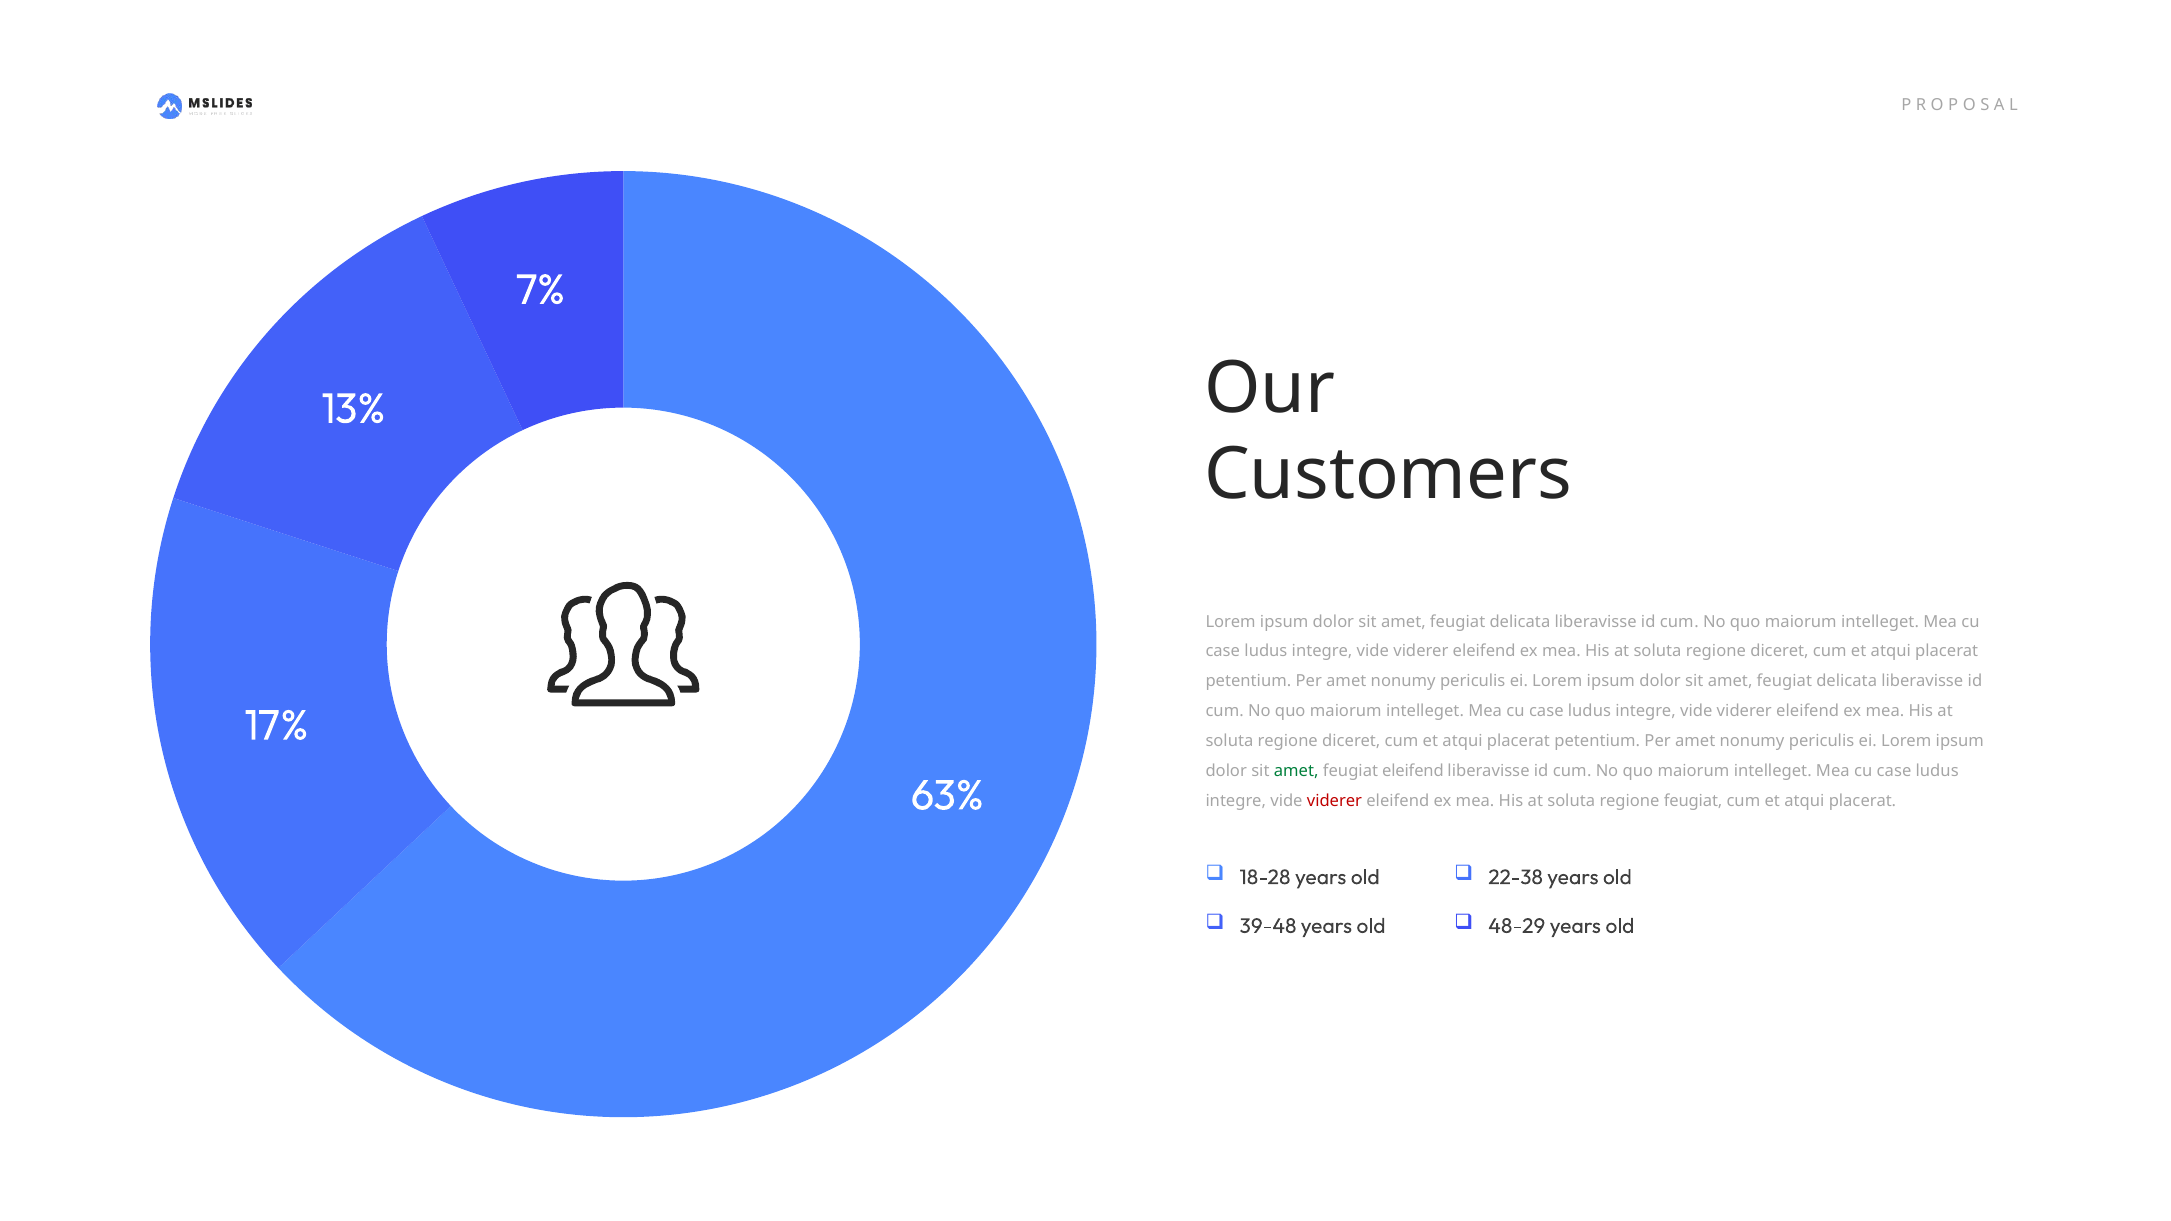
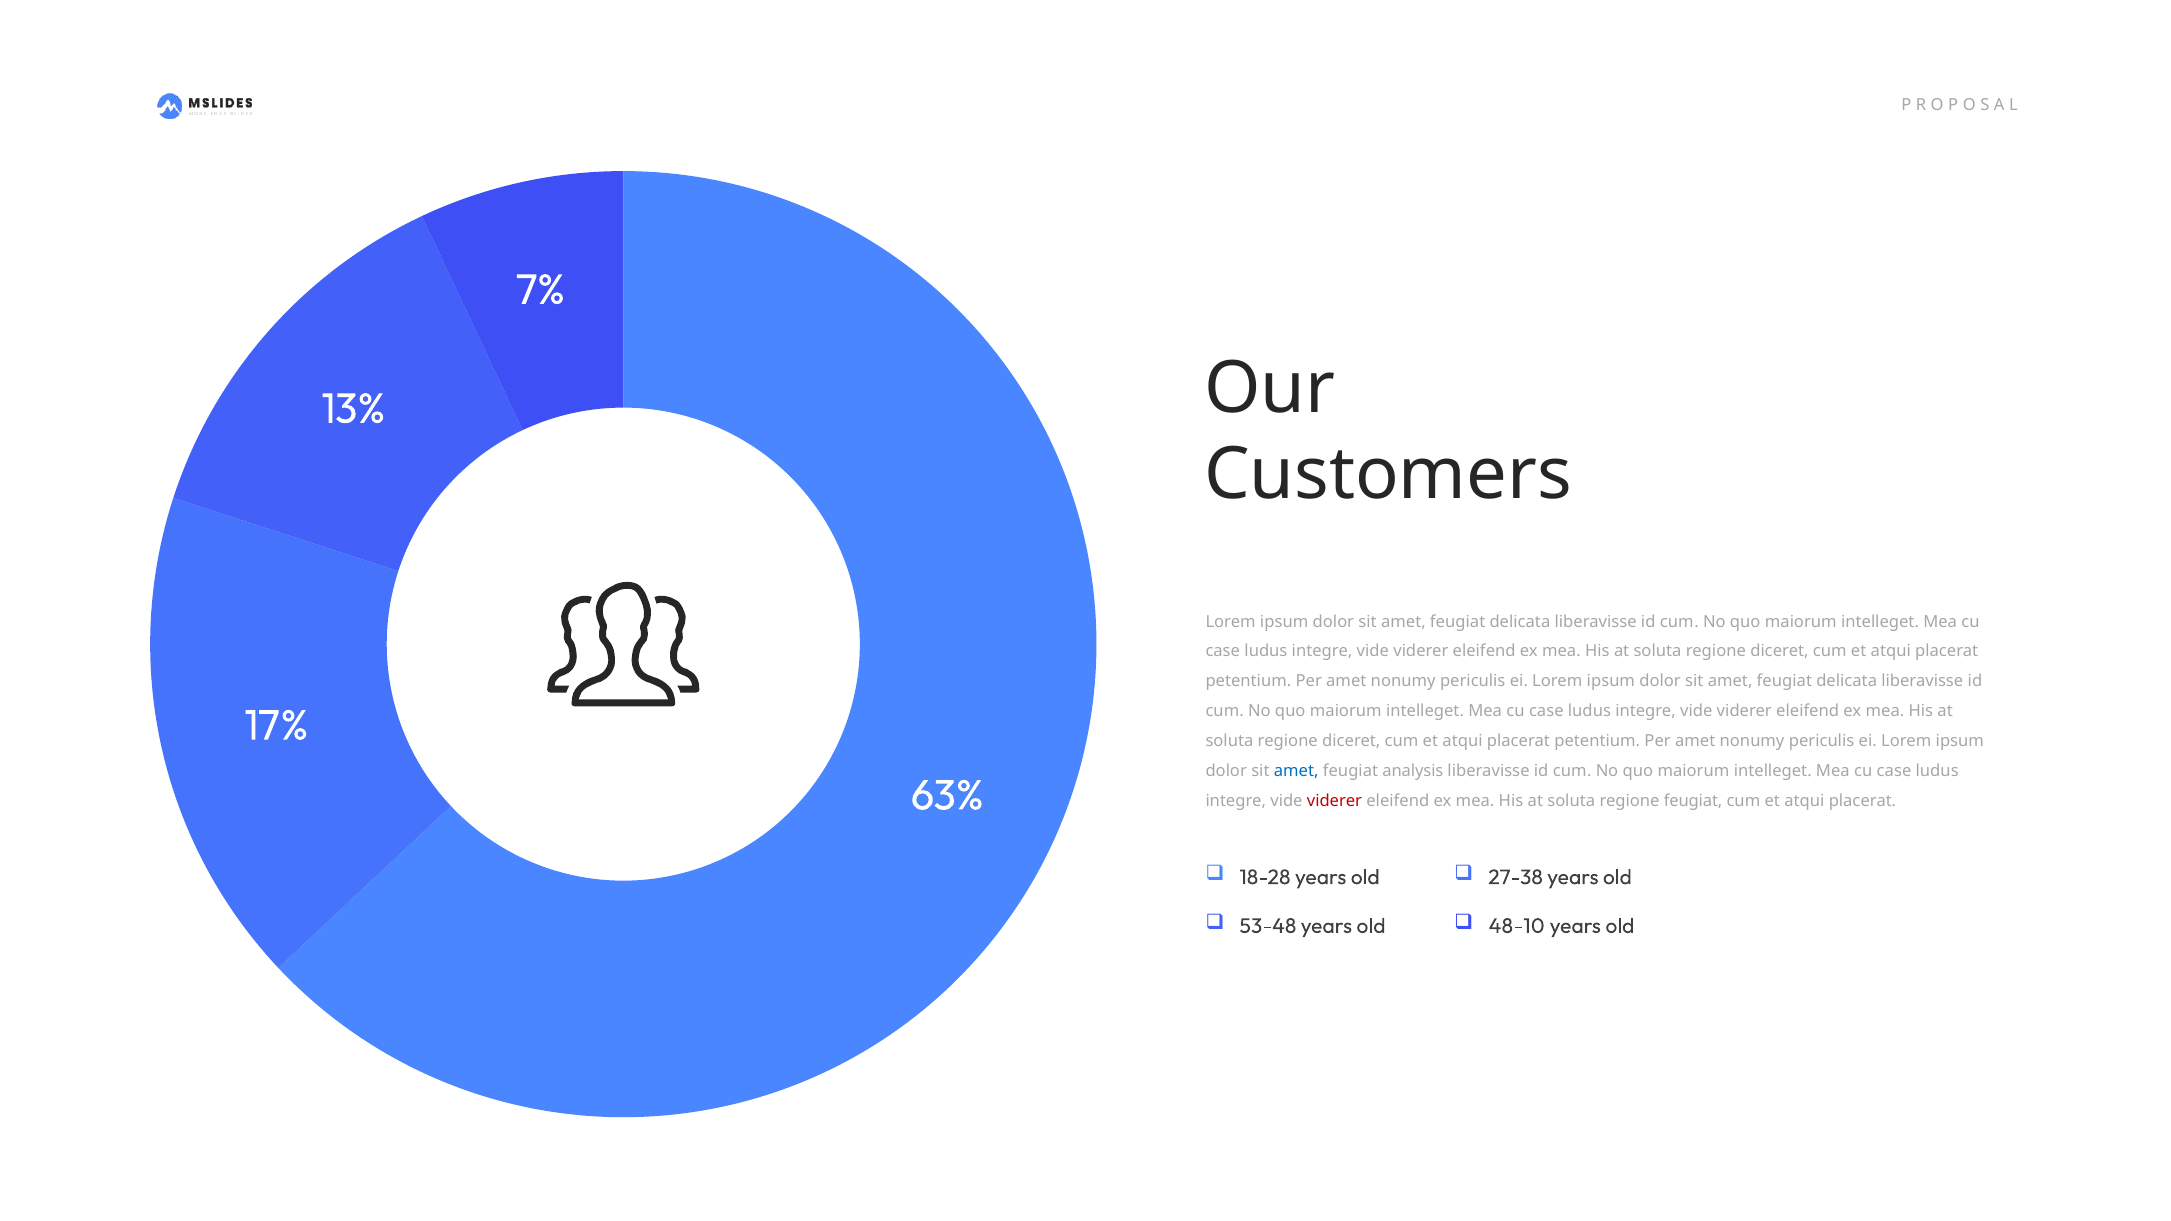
amet colour: green -> blue (1296, 771)
feugiat eleifend: eleifend -> analysis (1413, 771)
22-38: 22-38 -> 27-38 (1516, 877)
39-48: 39-48 -> 53-48 (1268, 926)
48-29: 48-29 -> 48-10 (1517, 926)
